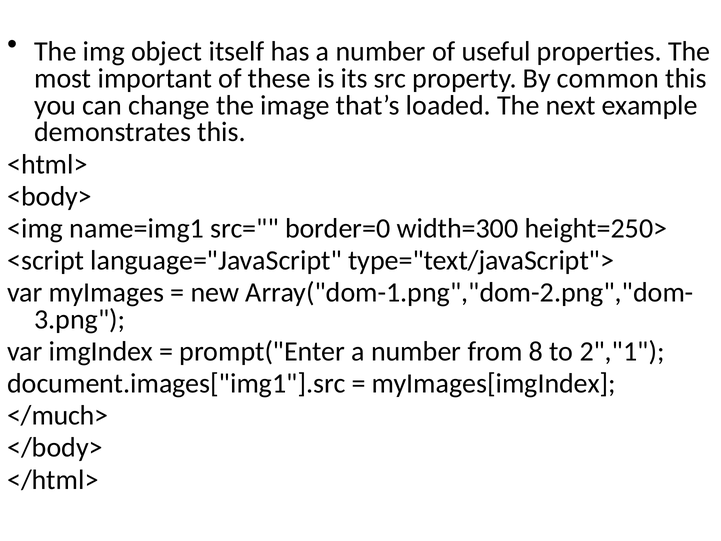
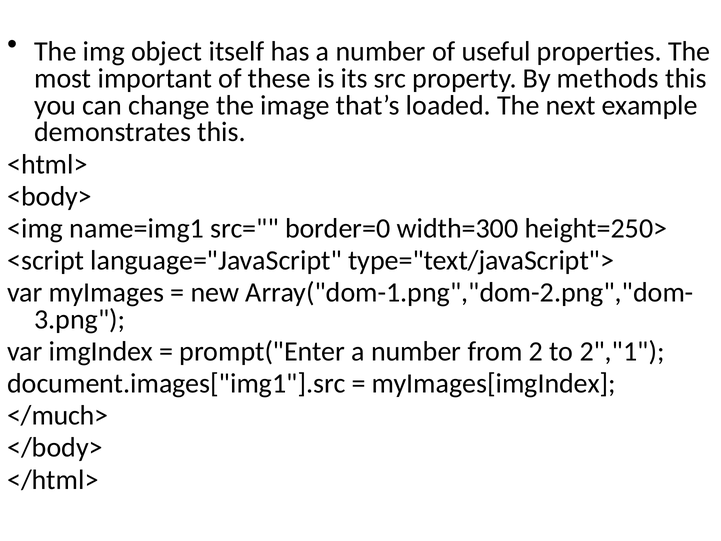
common: common -> methods (608, 78)
8: 8 -> 2 (536, 351)
